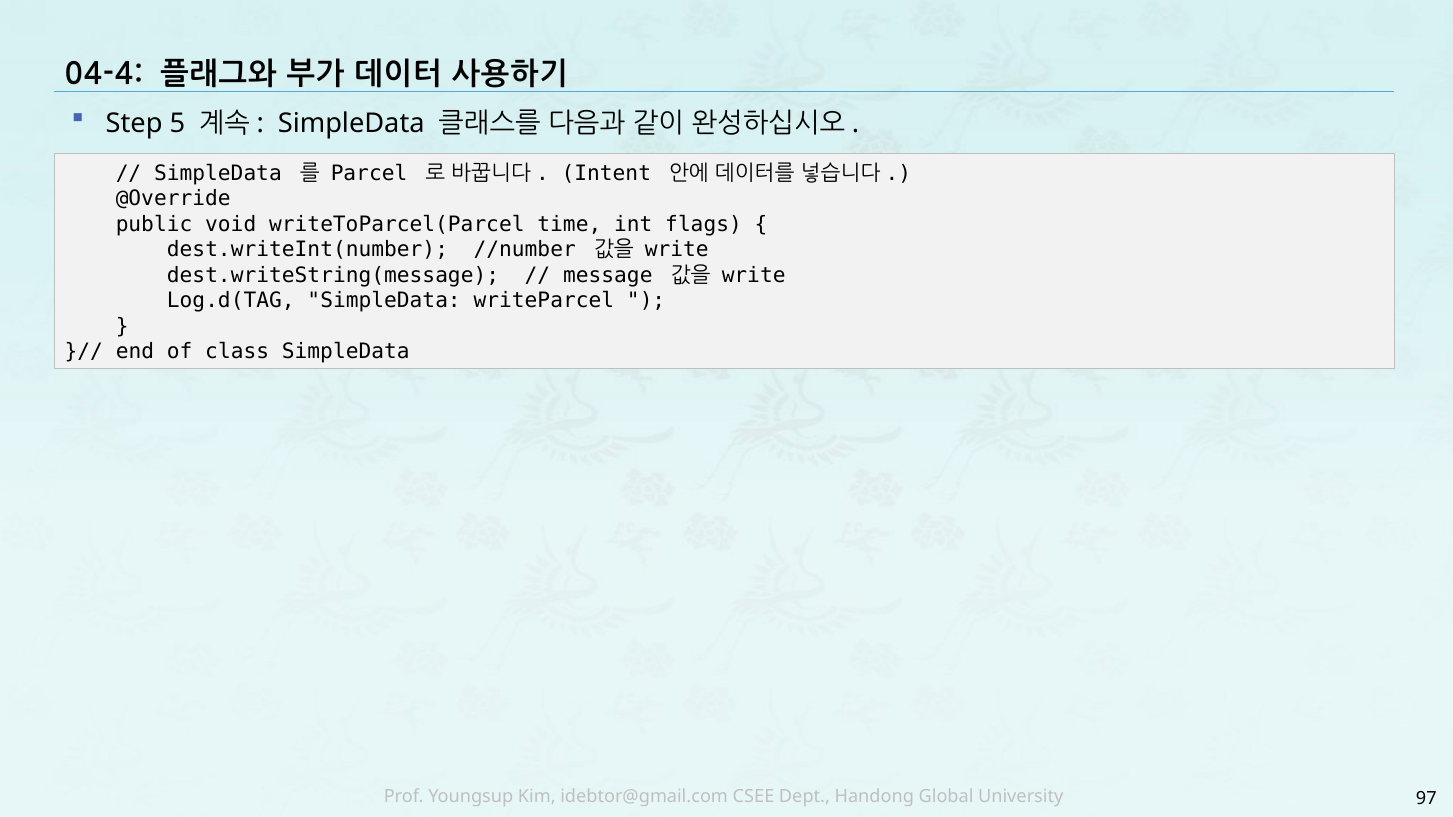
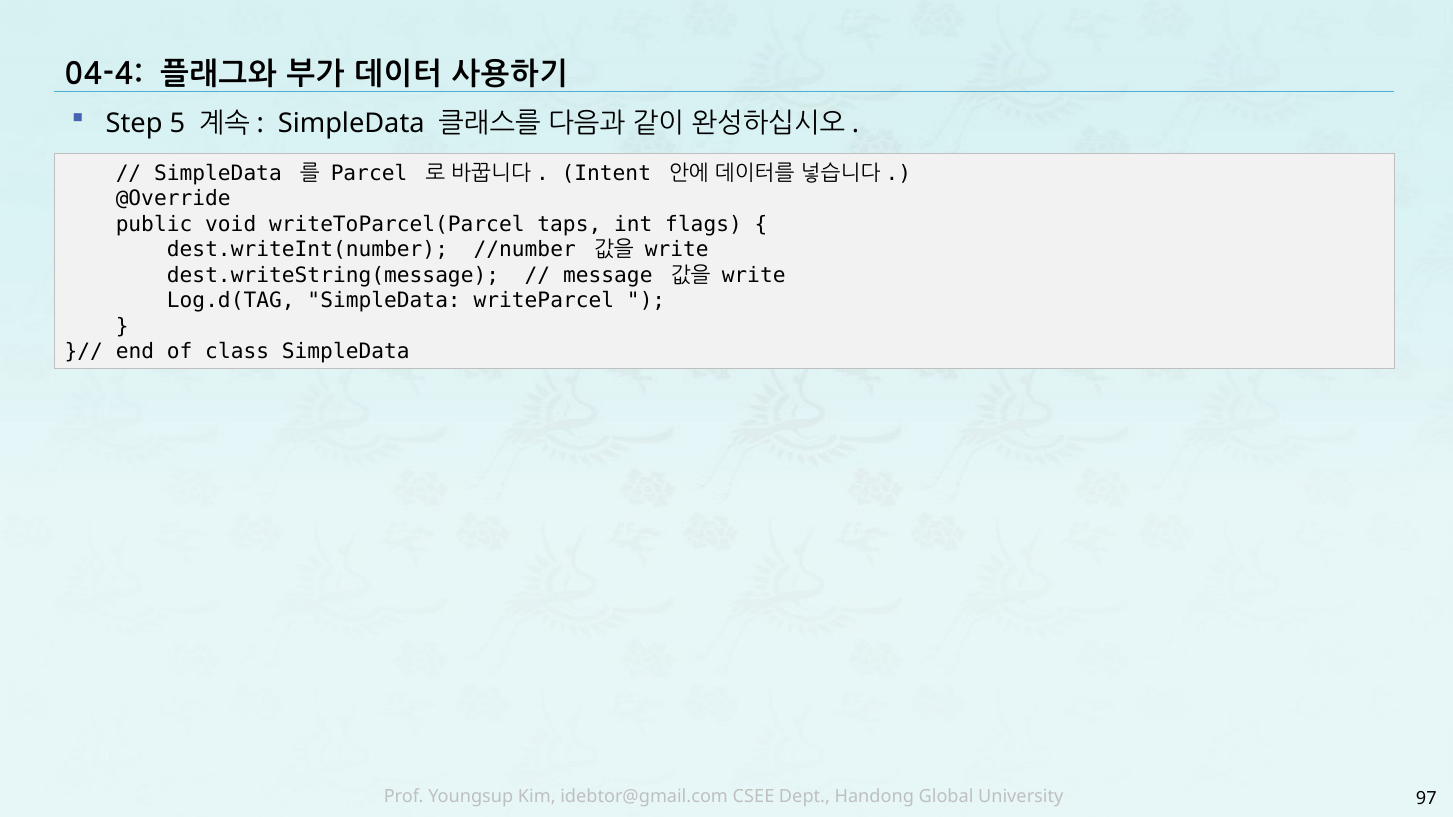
time: time -> taps (569, 224)
